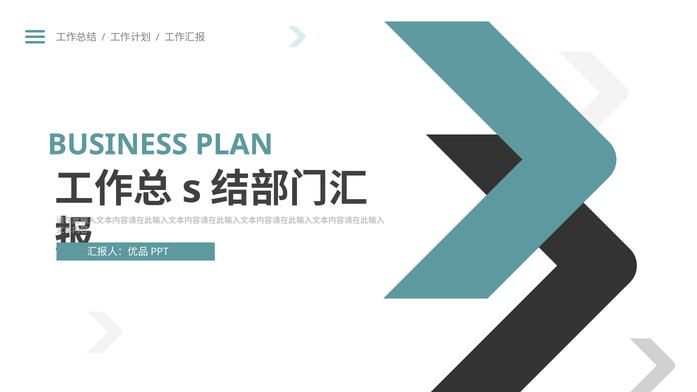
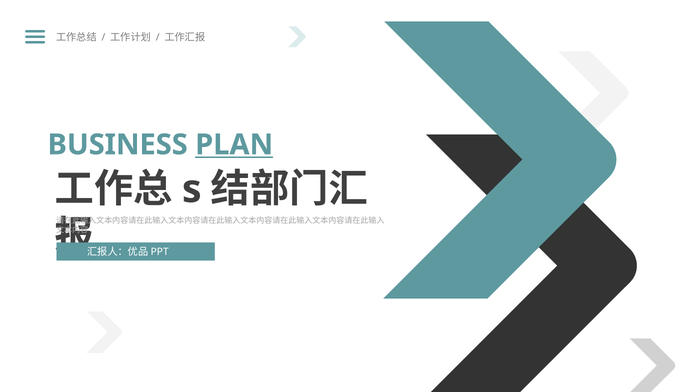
PLAN underline: none -> present (234, 145)
